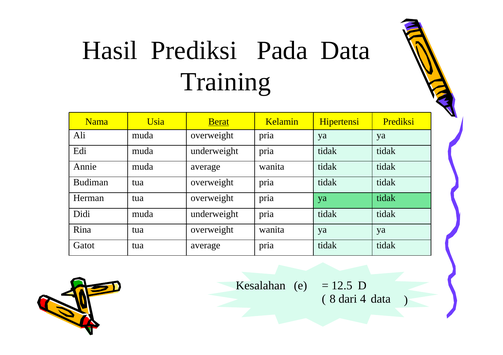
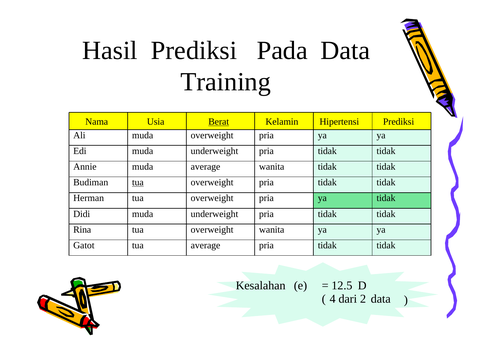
tua underline: none -> present (138, 183)
8: 8 -> 4 (333, 299)
4: 4 -> 2 (363, 299)
